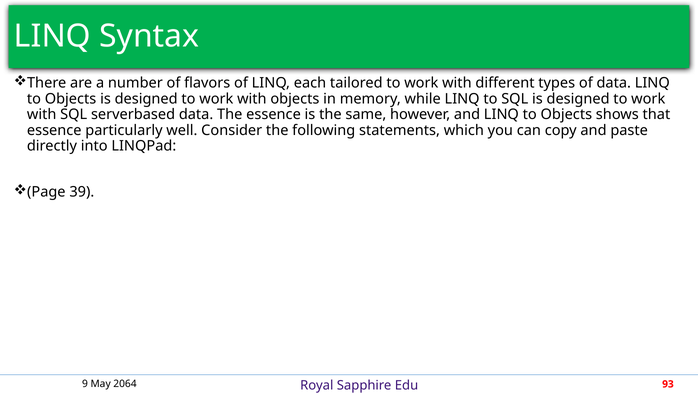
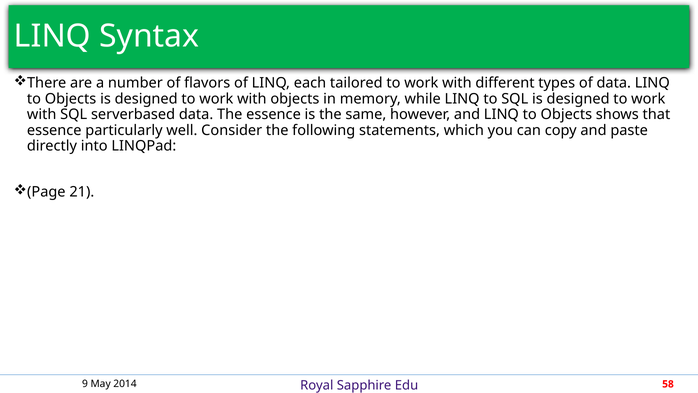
39: 39 -> 21 (82, 192)
2064: 2064 -> 2014 (125, 384)
93: 93 -> 58 (668, 384)
